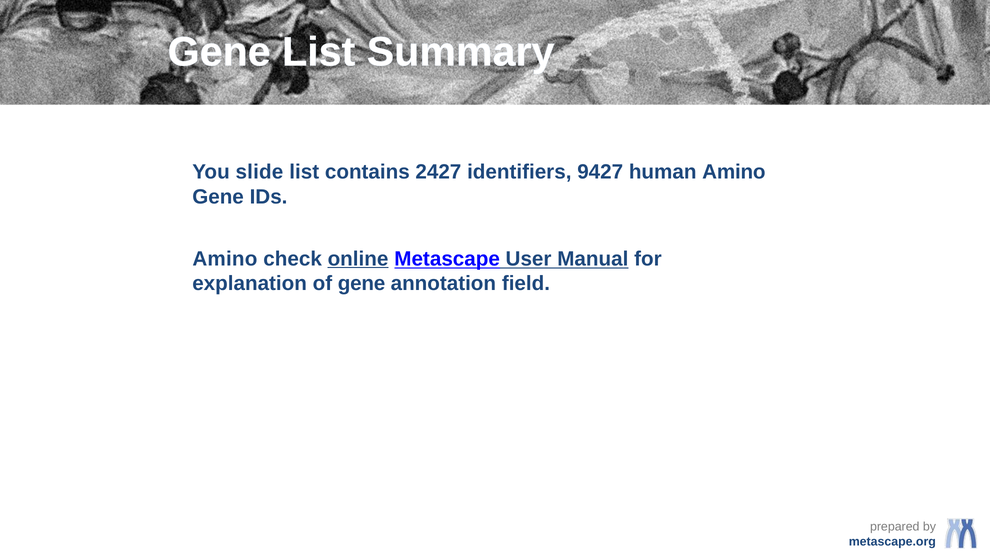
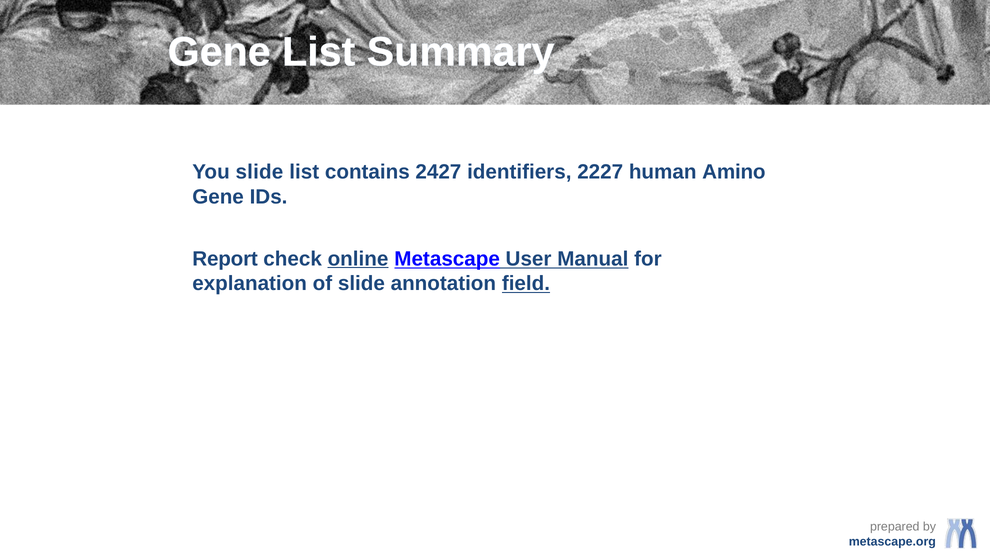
9427: 9427 -> 2227 (600, 172)
Amino: Amino -> Report (225, 259)
of gene: gene -> slide (361, 283)
field underline: none -> present (526, 283)
